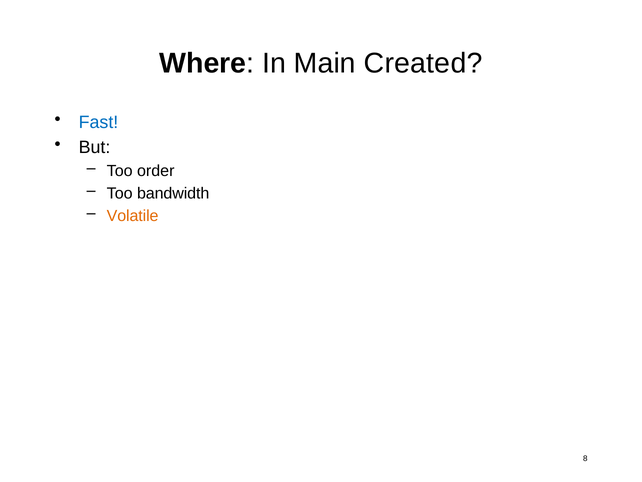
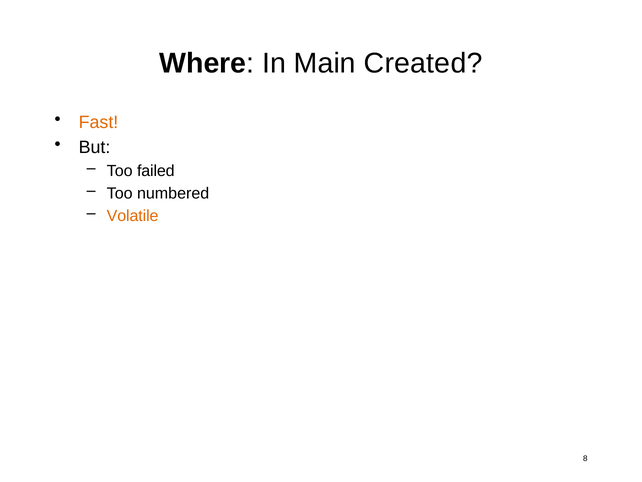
Fast colour: blue -> orange (98, 122)
order: order -> failed (156, 171)
bandwidth: bandwidth -> numbered (173, 193)
